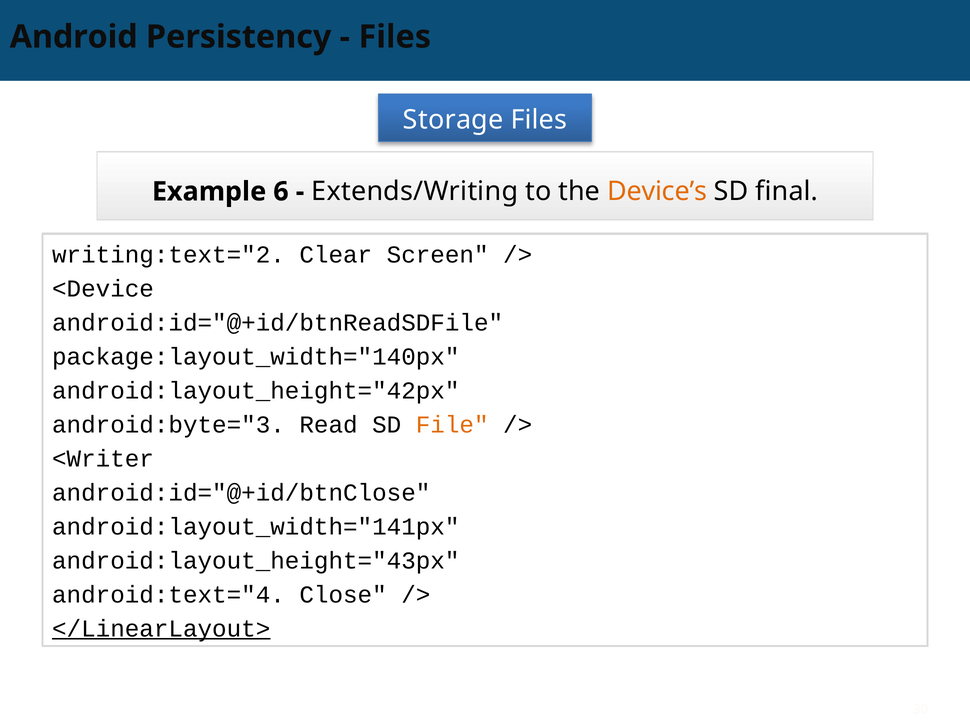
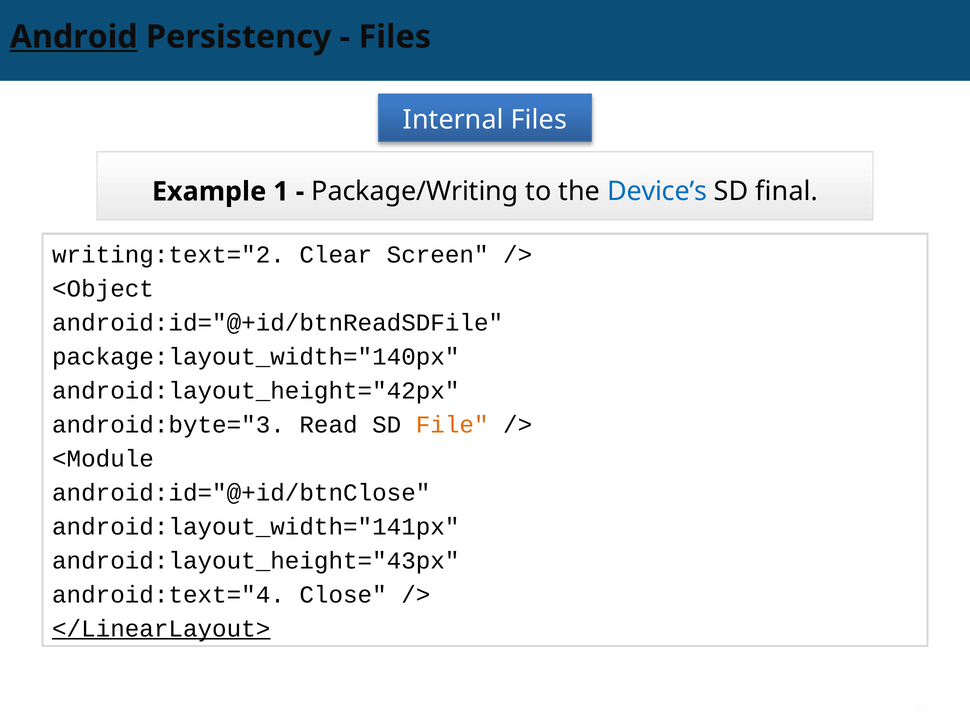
Android underline: none -> present (74, 37)
Storage: Storage -> Internal (453, 120)
6: 6 -> 1 (281, 191)
Extends/Writing: Extends/Writing -> Package/Writing (415, 191)
Device’s colour: orange -> blue (657, 191)
<Device: <Device -> <Object (103, 289)
<Writer: <Writer -> <Module (103, 458)
